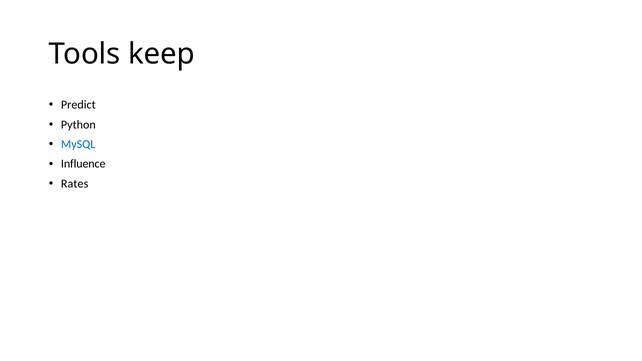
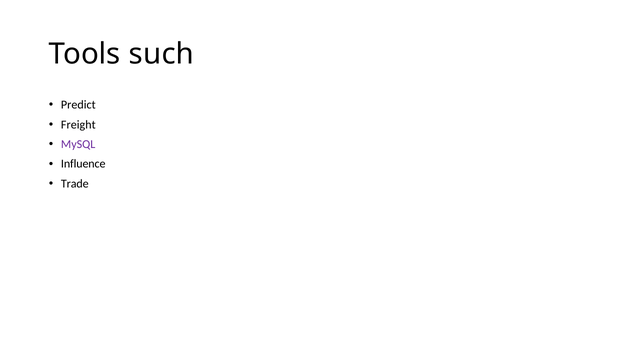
keep: keep -> such (161, 54)
Python: Python -> Freight (78, 125)
MySQL colour: blue -> purple (78, 144)
Rates: Rates -> Trade (75, 184)
